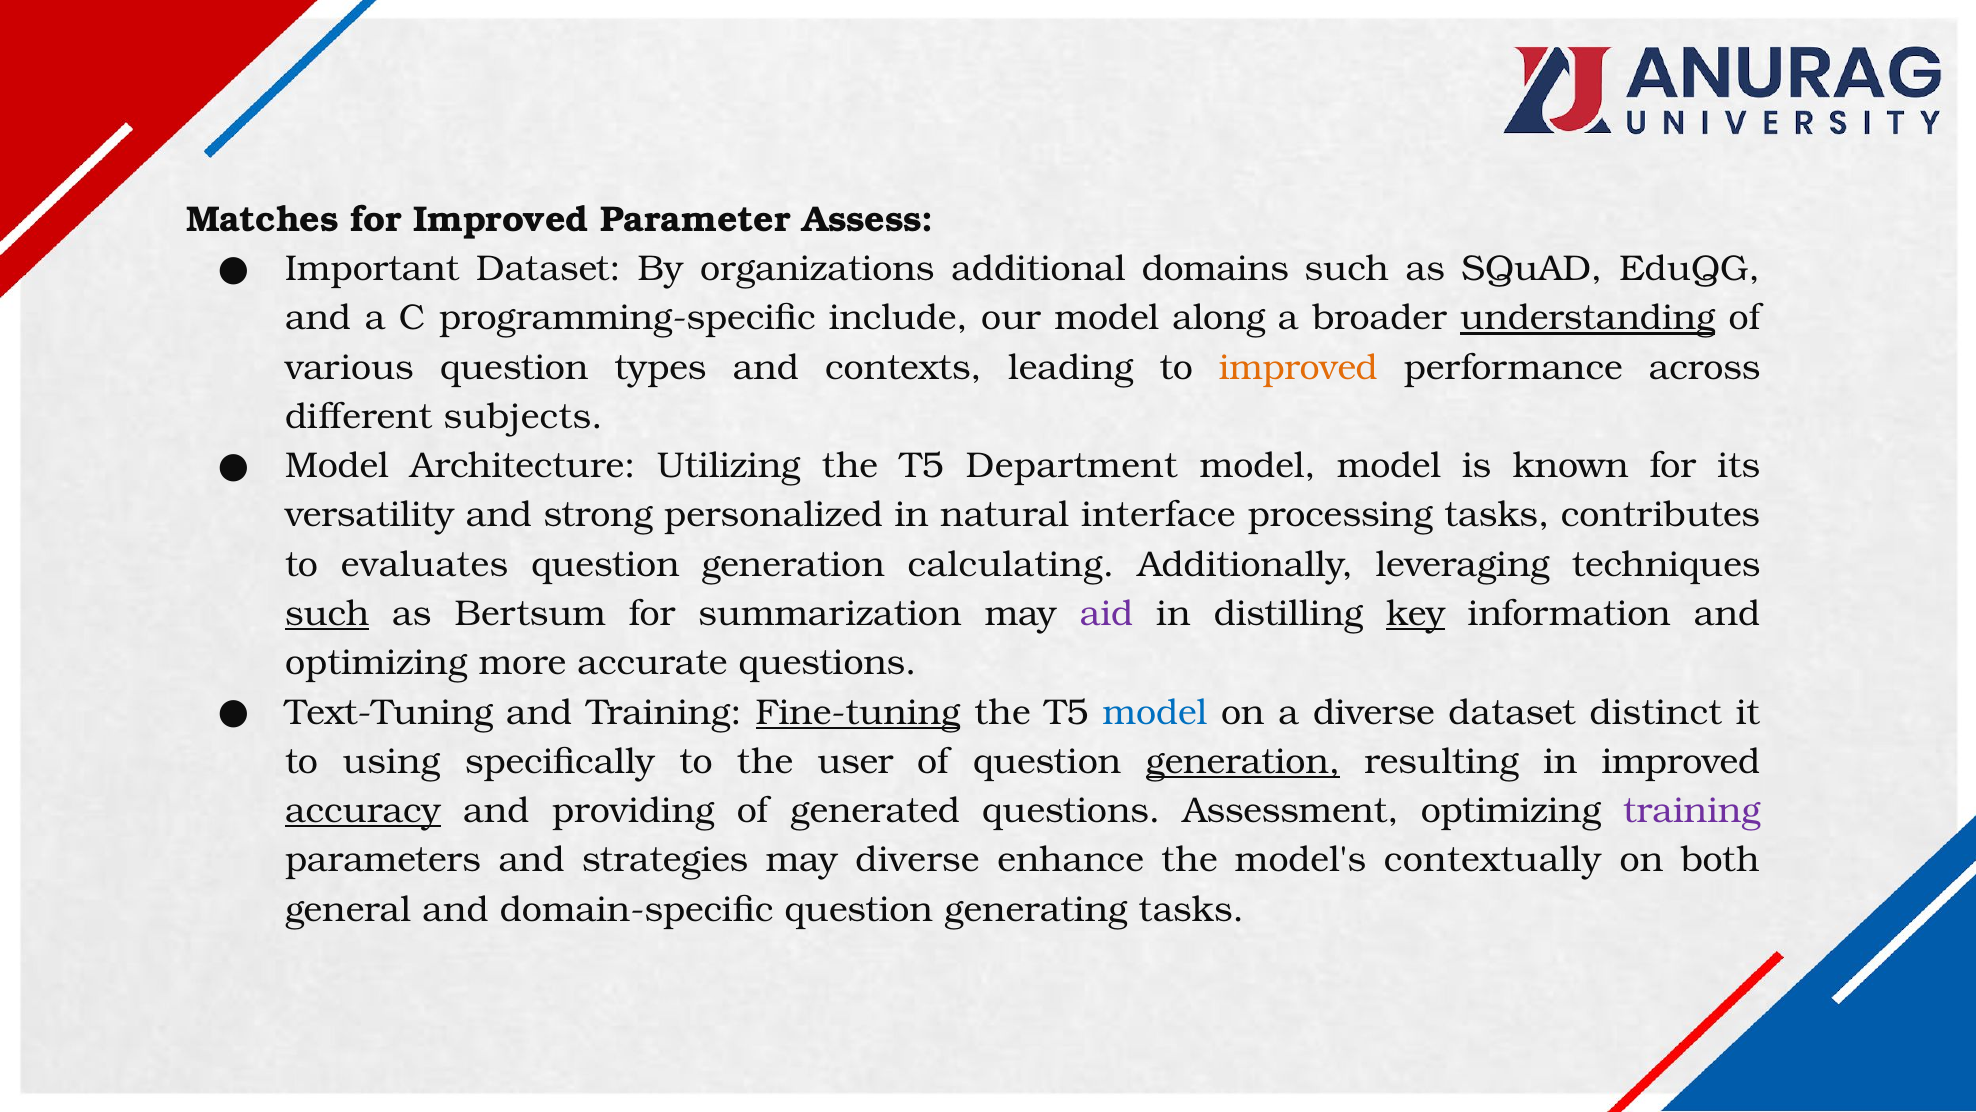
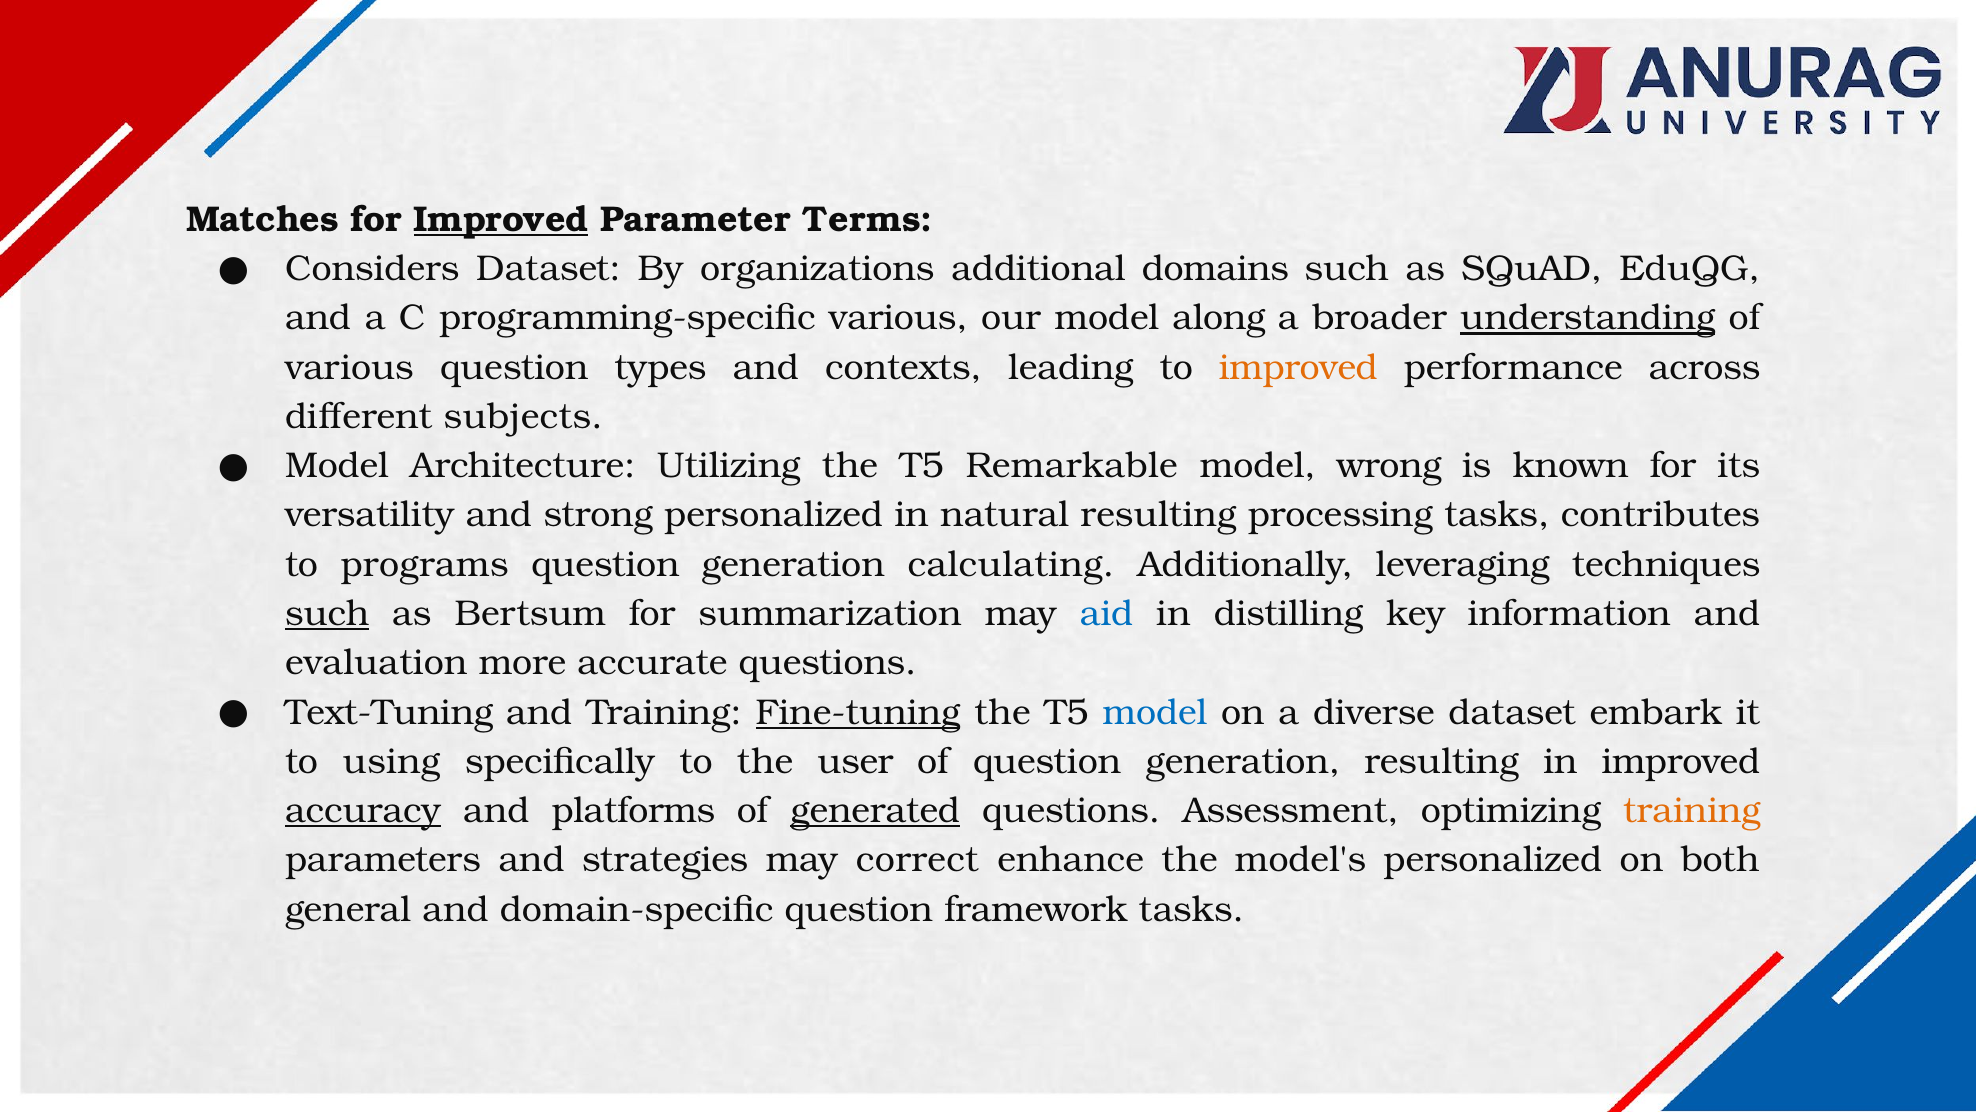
Improved underline: none -> present (501, 220)
Assess: Assess -> Terms (868, 220)
Important: Important -> Considers (372, 269)
programming-specific include: include -> various (898, 318)
Department: Department -> Remarkable (1072, 466)
model model: model -> wrong (1389, 466)
natural interface: interface -> resulting (1158, 515)
evaluates: evaluates -> programs (425, 564)
aid colour: purple -> blue (1107, 613)
key underline: present -> none (1416, 613)
optimizing: optimizing -> evaluation (376, 663)
distinct: distinct -> embark (1656, 712)
generation underline: present -> none (1243, 761)
providing: providing -> platforms (633, 810)
generated underline: none -> present (875, 810)
training colour: purple -> orange (1692, 810)
may diverse: diverse -> correct (917, 860)
model's contextually: contextually -> personalized (1493, 860)
generating: generating -> framework (1036, 909)
